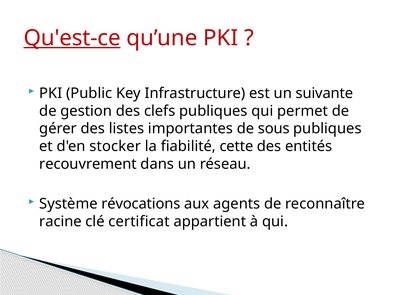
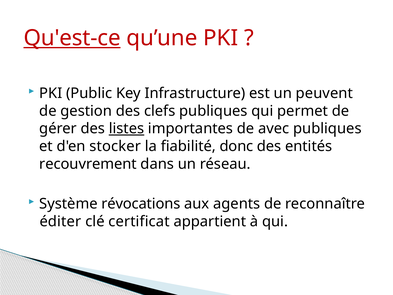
suivante: suivante -> peuvent (324, 93)
listes underline: none -> present (127, 129)
sous: sous -> avec (274, 129)
cette: cette -> donc (236, 146)
racine: racine -> éditer (60, 221)
